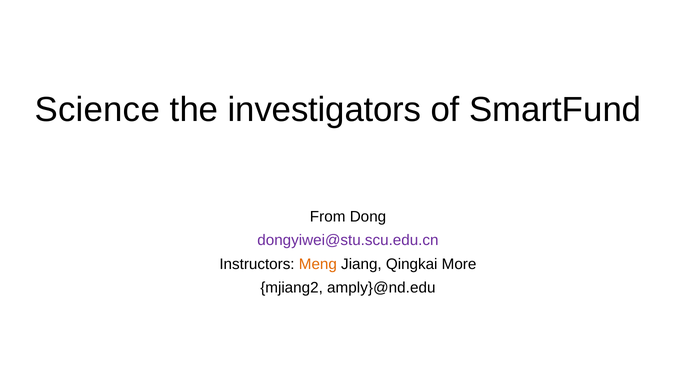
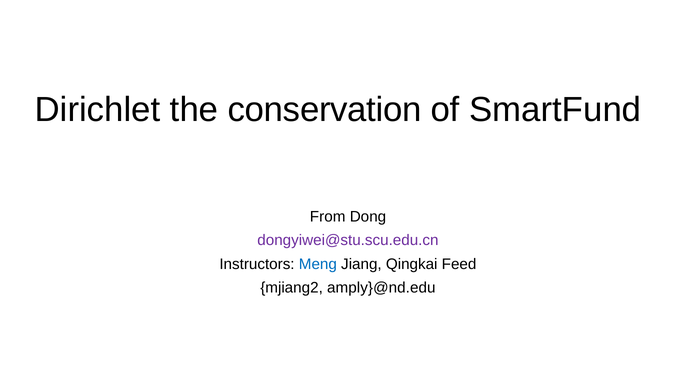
Science: Science -> Dirichlet (97, 110)
investigators: investigators -> conservation (325, 110)
Meng colour: orange -> blue (318, 264)
More: More -> Feed (459, 264)
